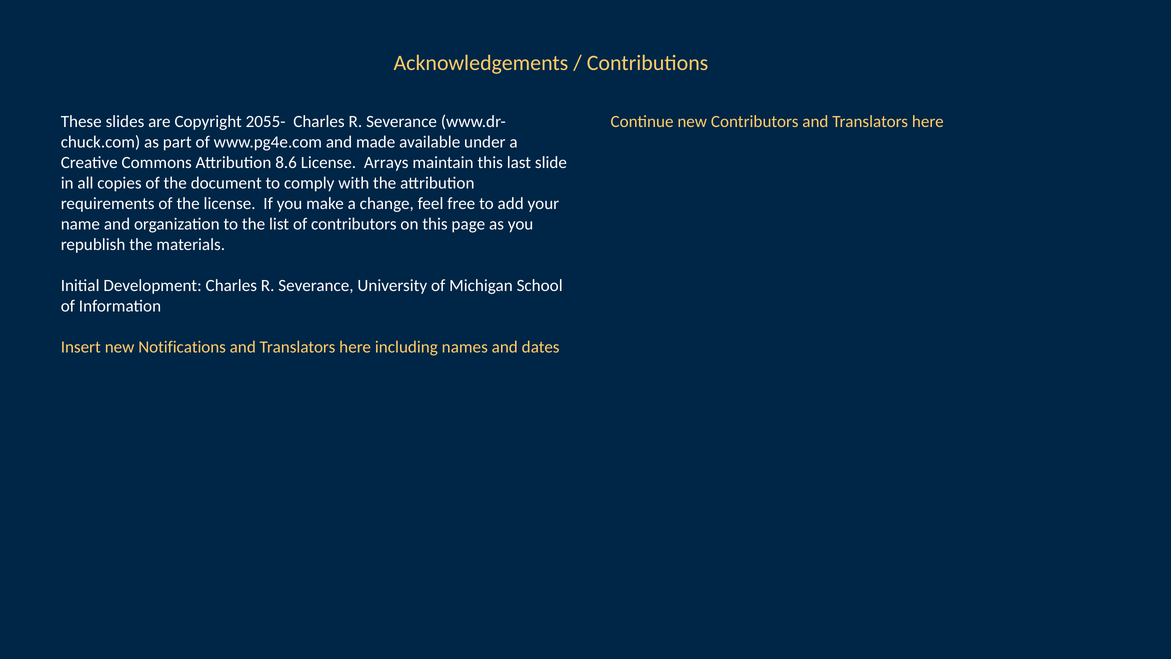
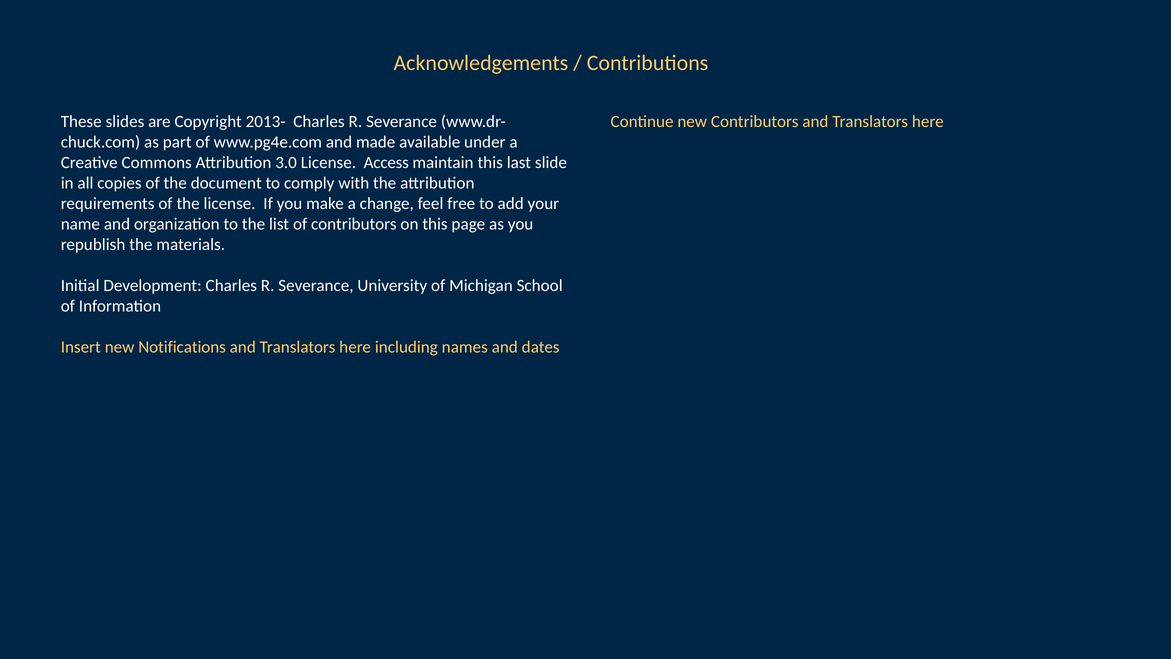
2055-: 2055- -> 2013- (266, 121)
8.6: 8.6 -> 3.0 (286, 162)
Arrays: Arrays -> Access (386, 162)
